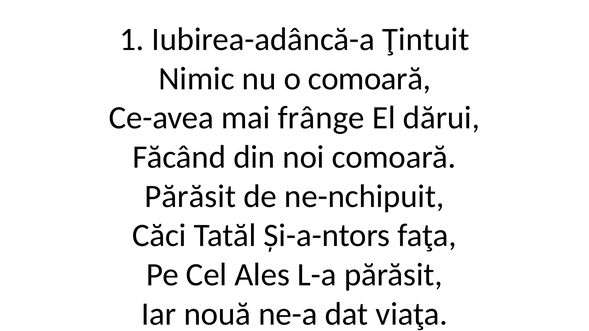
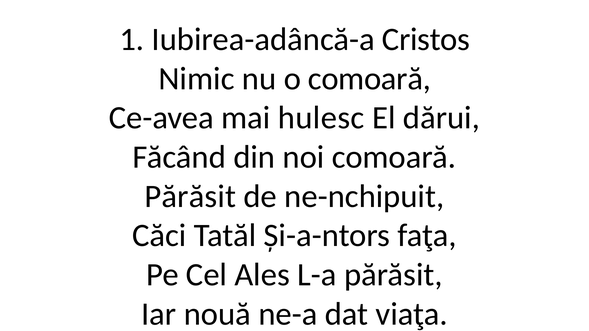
Ţintuit: Ţintuit -> Cristos (426, 39)
frânge: frânge -> hulesc (321, 118)
